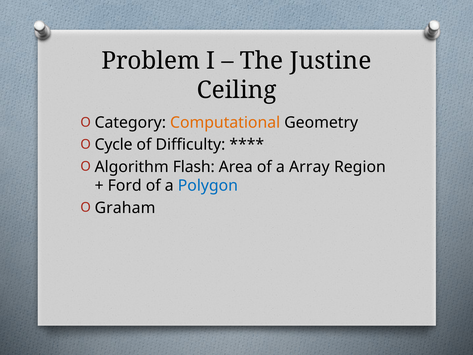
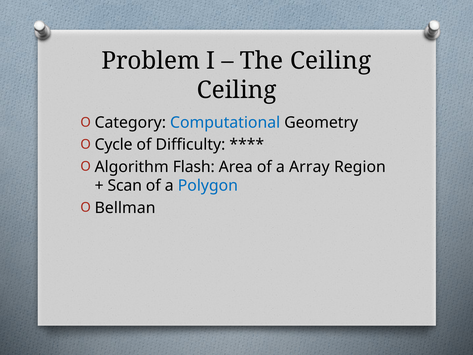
The Justine: Justine -> Ceiling (331, 61)
Computational colour: orange -> blue (225, 123)
Ford: Ford -> Scan (125, 186)
Graham: Graham -> Bellman (125, 208)
